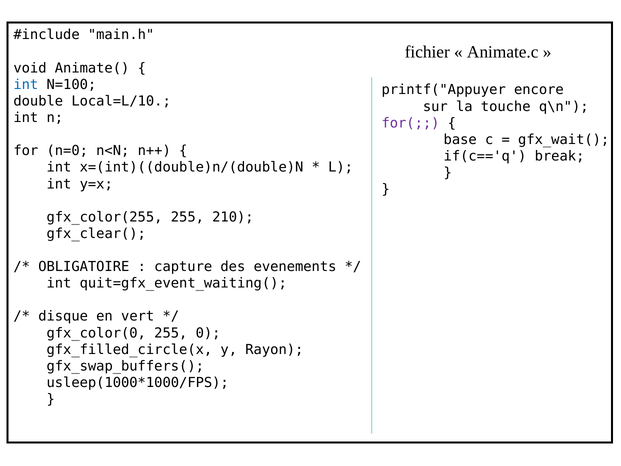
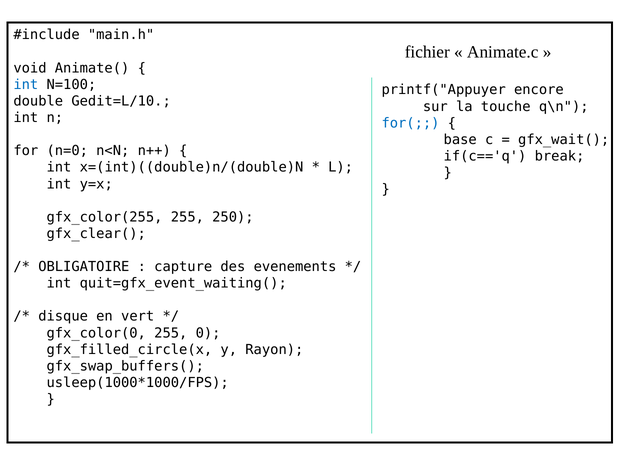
Local=L/10: Local=L/10 -> Gedit=L/10 (121, 101)
for( colour: purple -> blue (411, 123)
210: 210 -> 250 (233, 217)
